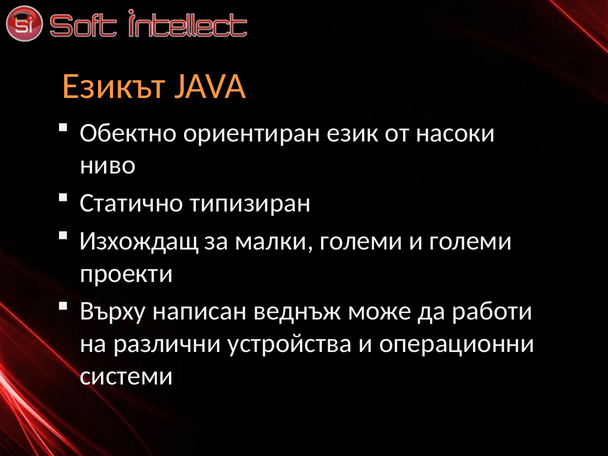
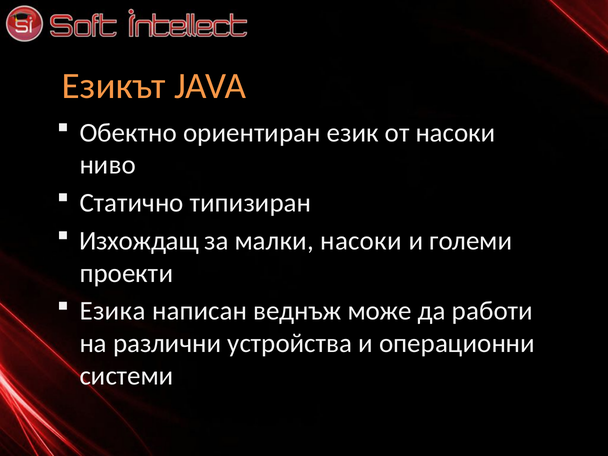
малки големи: големи -> насоки (361, 241)
Върху: Върху -> Езика (113, 311)
